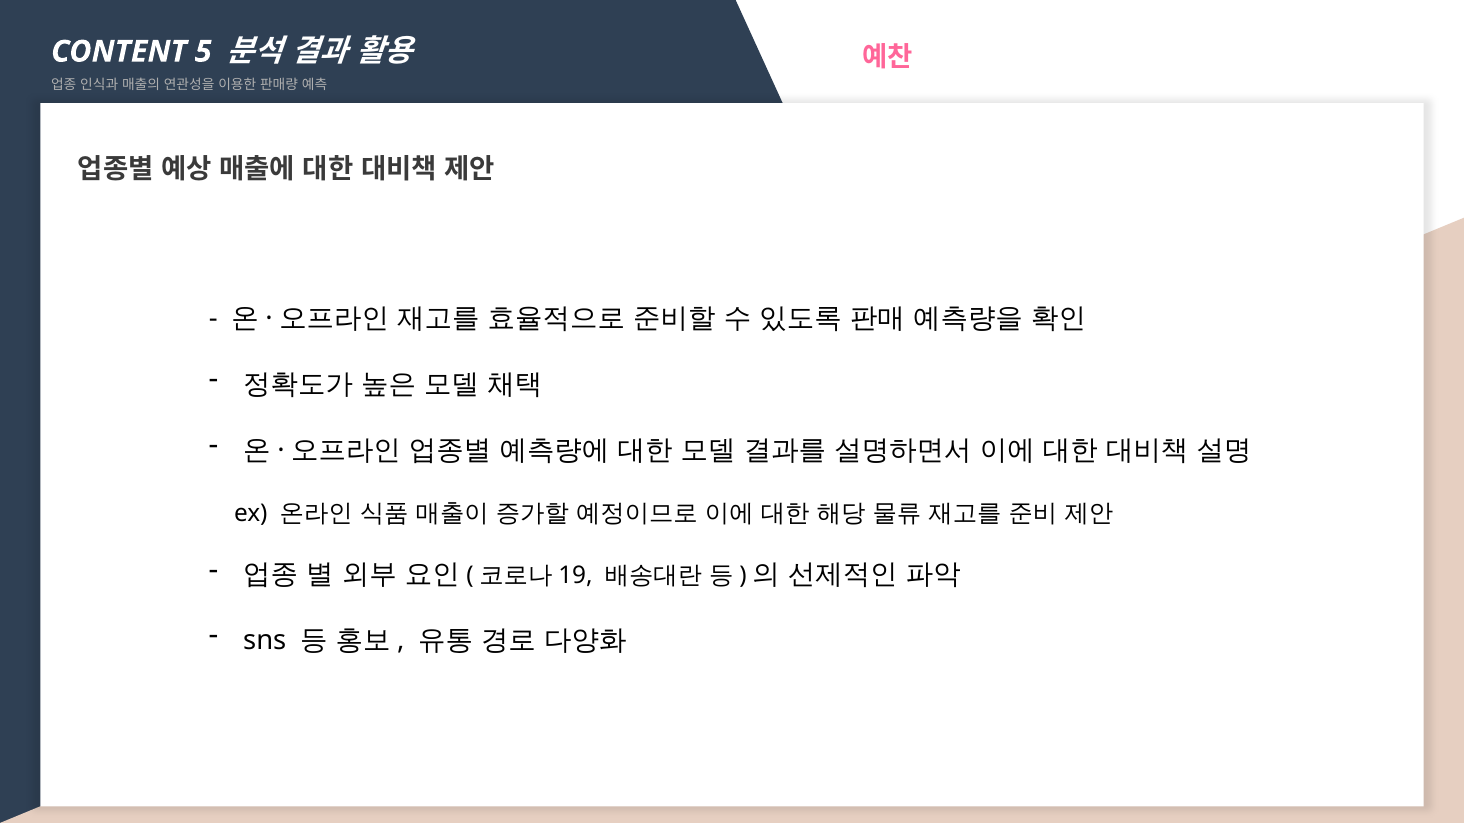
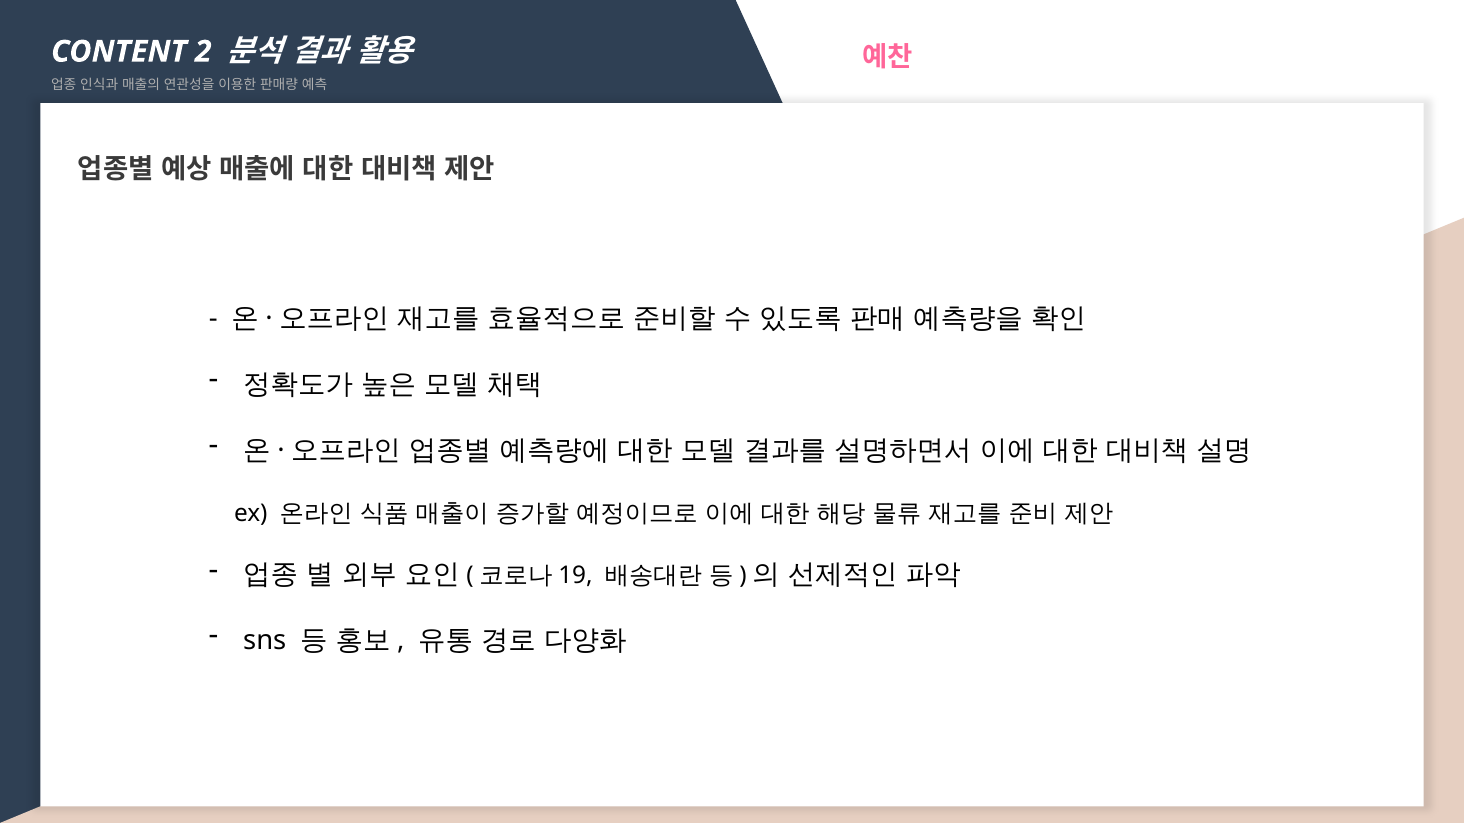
5: 5 -> 2 (203, 52)
